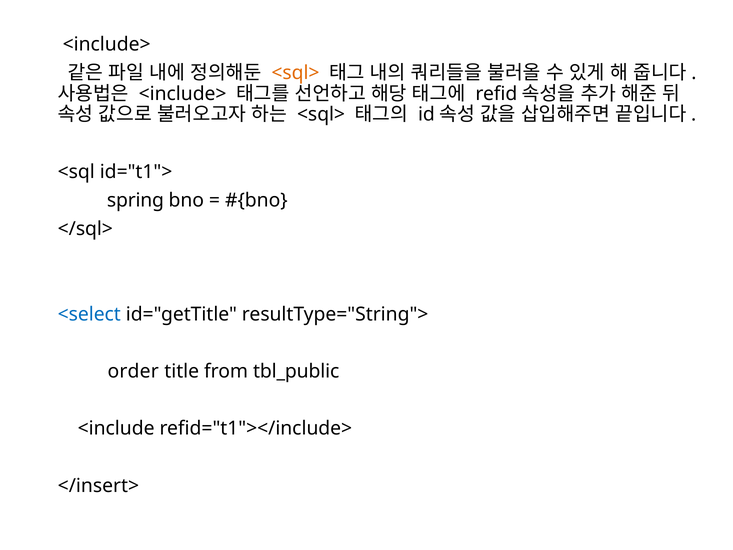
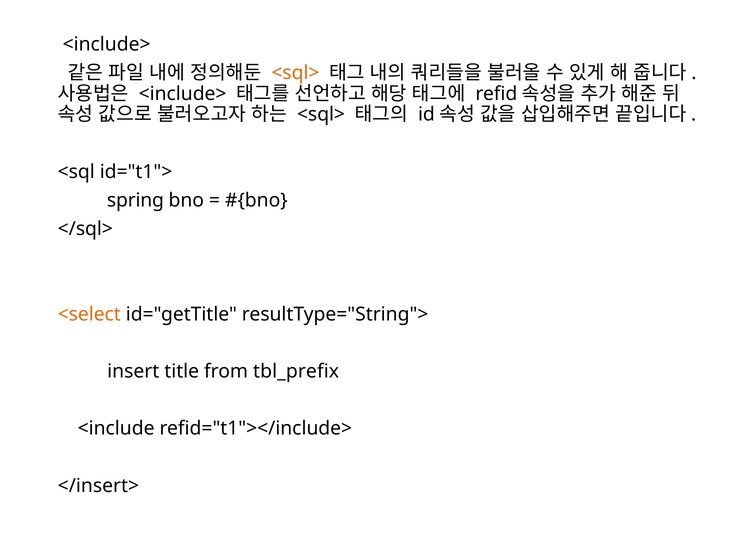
<select colour: blue -> orange (89, 314)
order: order -> insert (133, 371)
tbl_public: tbl_public -> tbl_prefix (296, 371)
